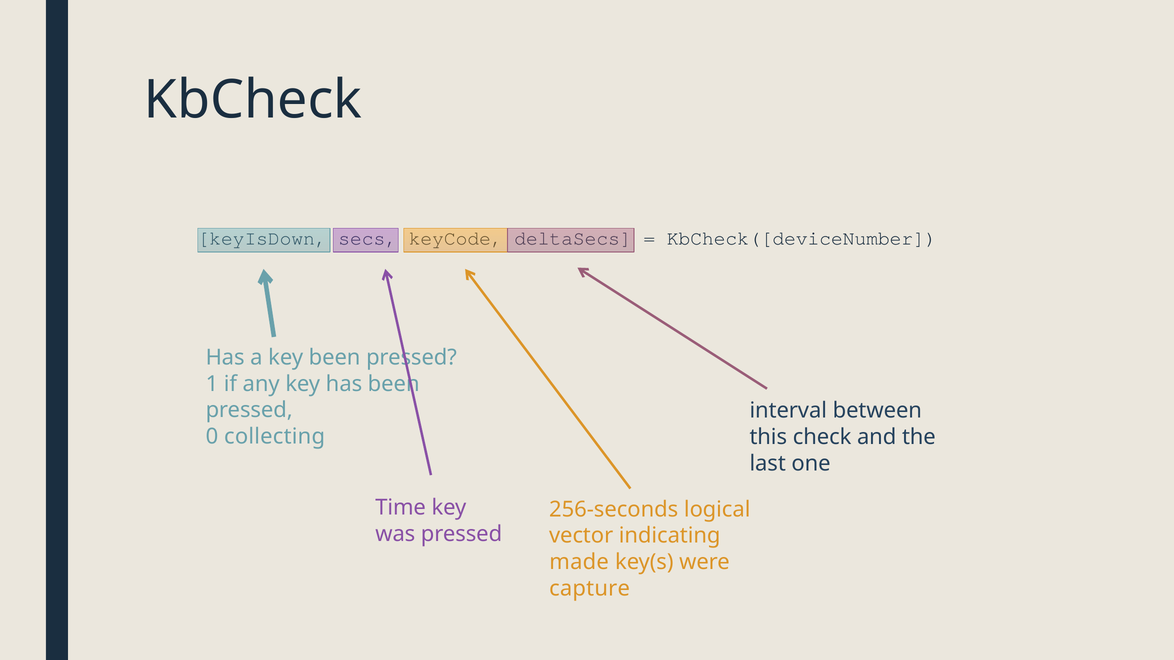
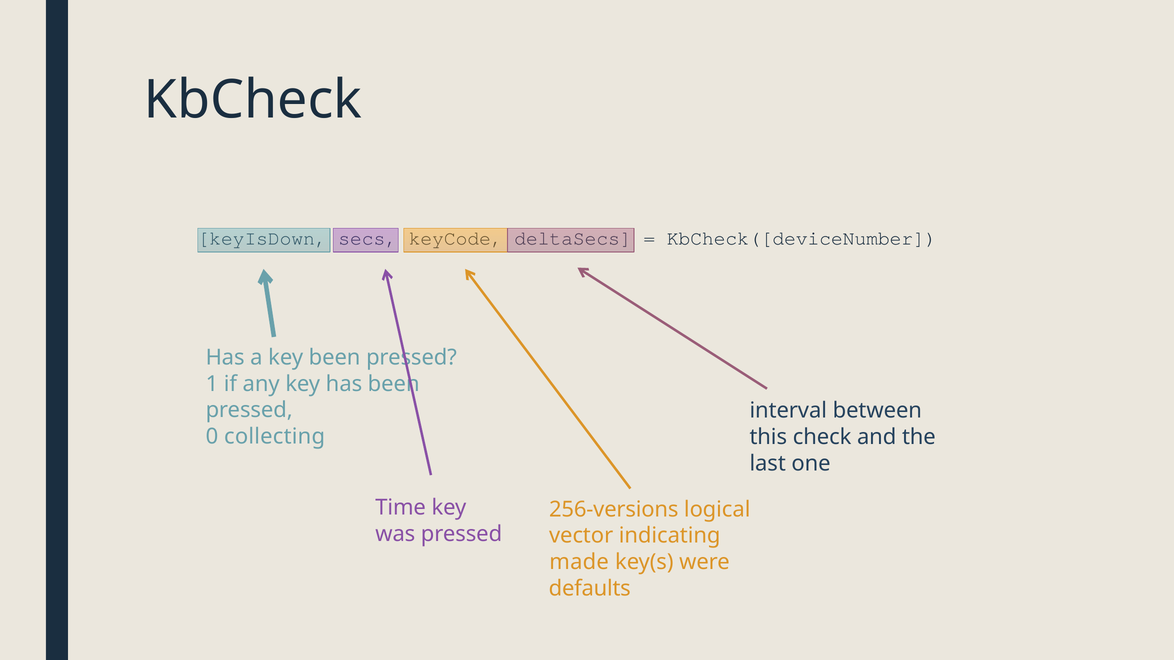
256-seconds: 256-seconds -> 256-versions (614, 510)
capture: capture -> defaults (590, 589)
